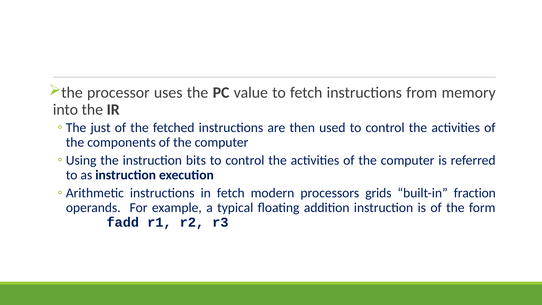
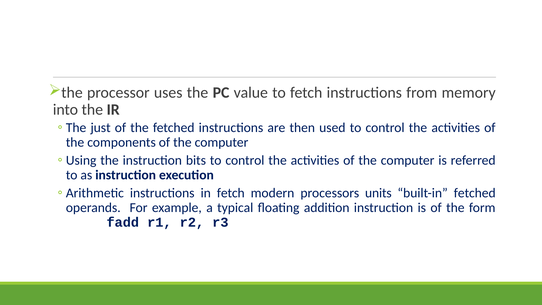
grids: grids -> units (378, 193)
built-in fraction: fraction -> fetched (475, 193)
